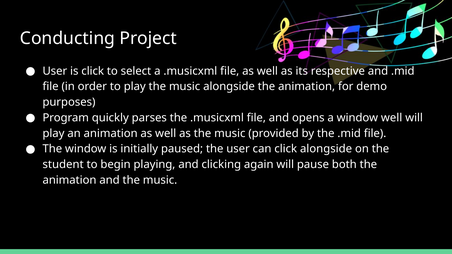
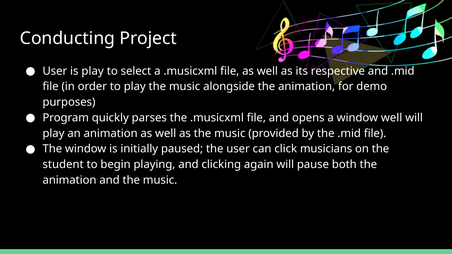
is click: click -> play (93, 71)
click alongside: alongside -> musicians (326, 149)
